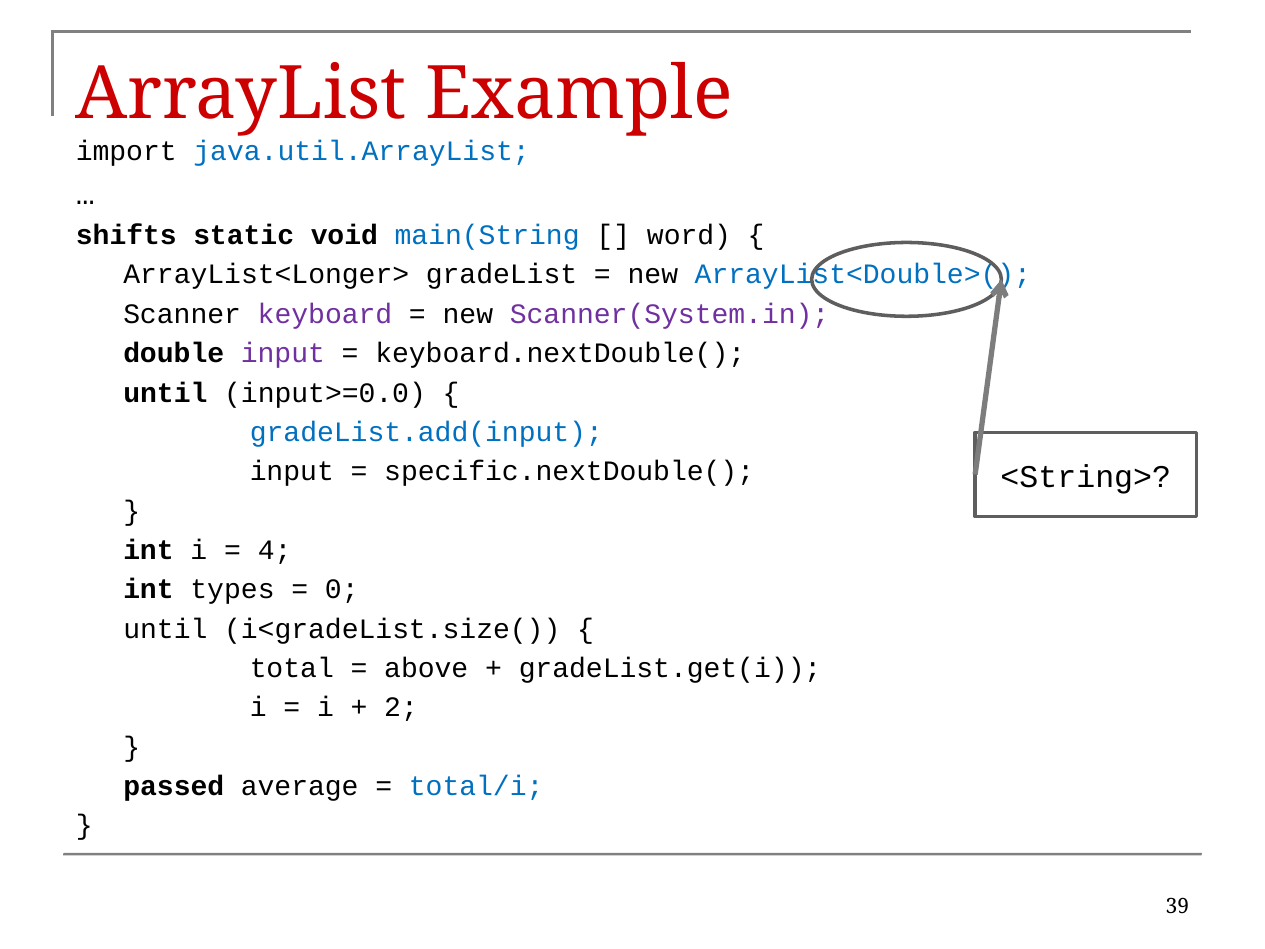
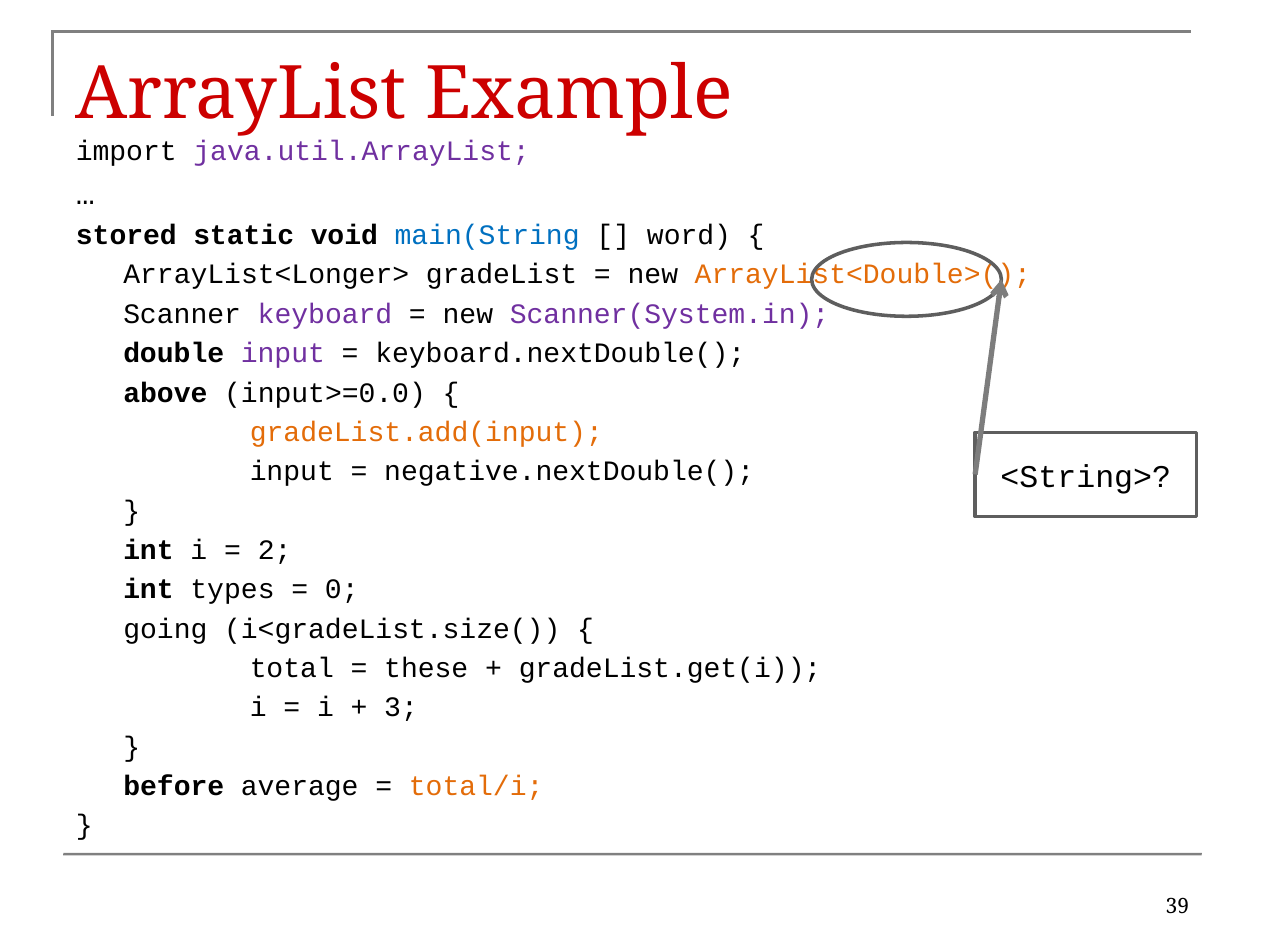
java.util.ArrayList colour: blue -> purple (362, 152)
shifts: shifts -> stored (126, 235)
ArrayList<Double>( colour: blue -> orange (863, 275)
until: until -> above (165, 393)
gradeList.add(input colour: blue -> orange (426, 432)
specific.nextDouble(: specific.nextDouble( -> negative.nextDouble( (569, 471)
4: 4 -> 2 (275, 550)
until: until -> going (165, 629)
above: above -> these (426, 668)
2: 2 -> 3 (401, 707)
passed: passed -> before (174, 786)
total/i colour: blue -> orange (476, 786)
